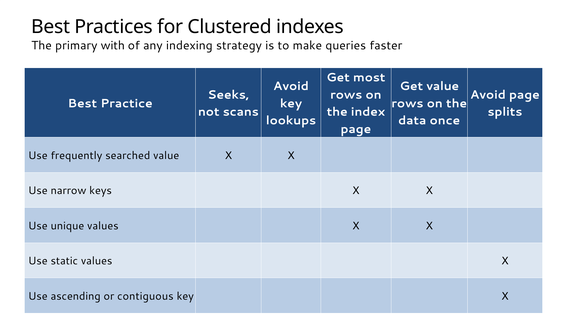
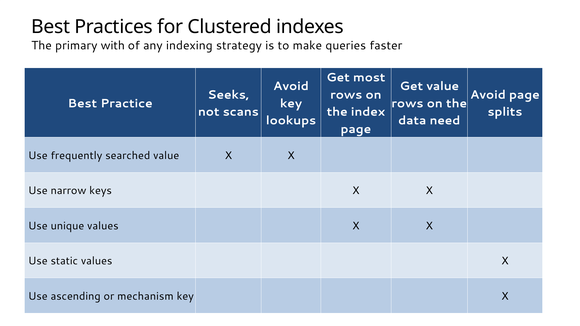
once: once -> need (445, 121)
contiguous: contiguous -> mechanism (145, 296)
